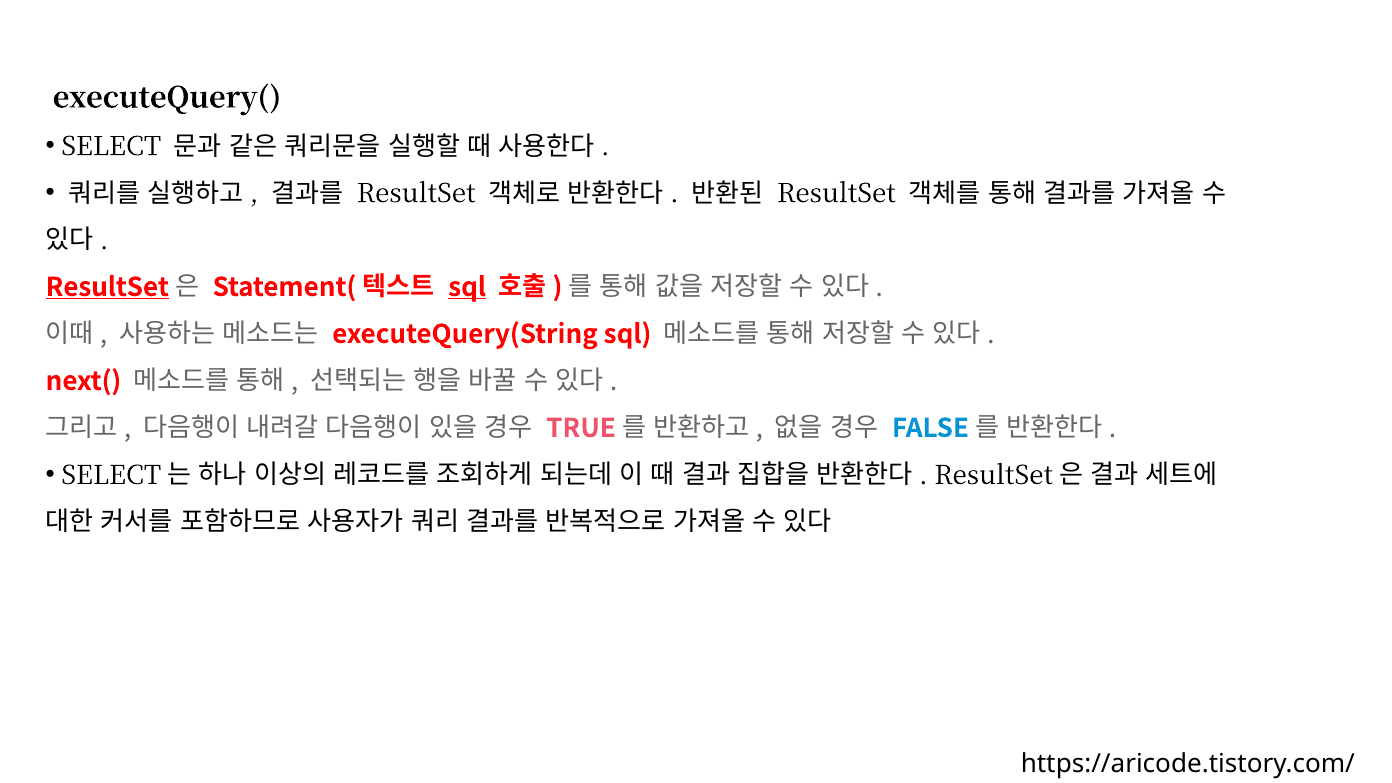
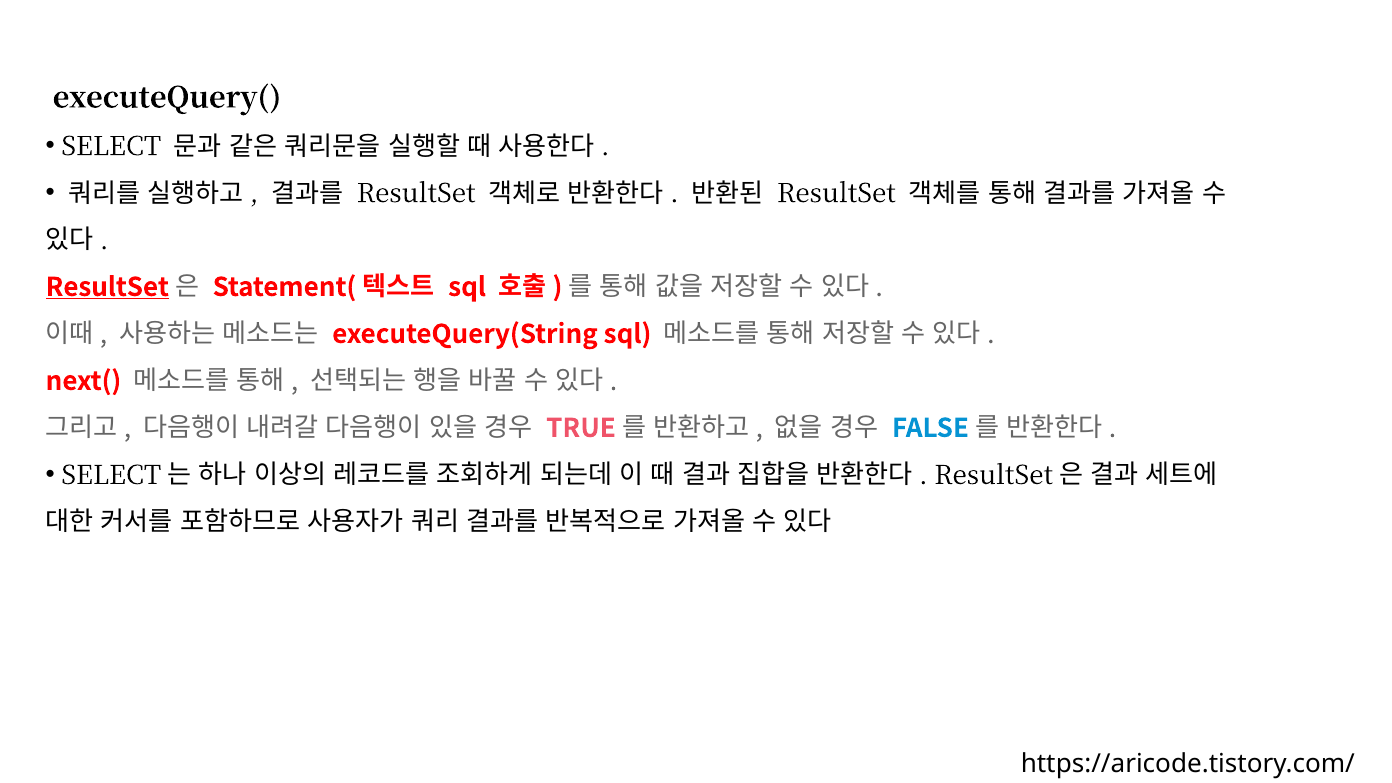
sql underline: present -> none (467, 287)
